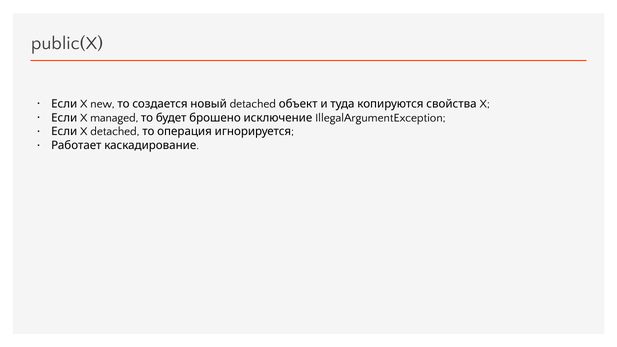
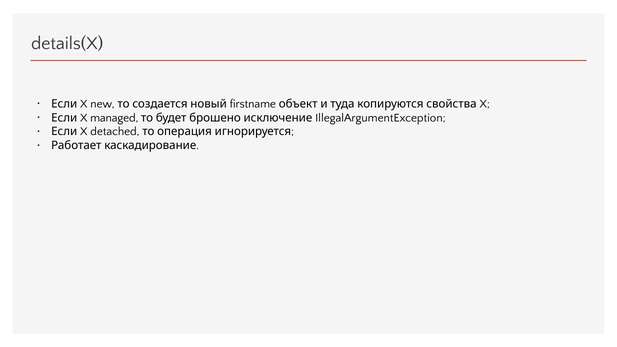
public(X: public(X -> details(X (67, 43)
new detached: detached -> firstname (253, 104)
